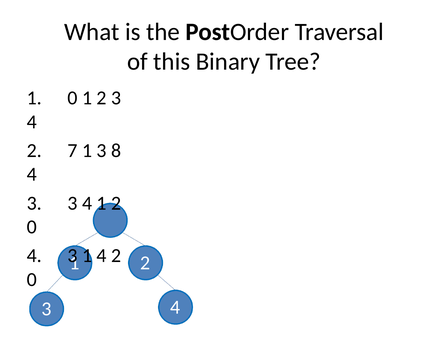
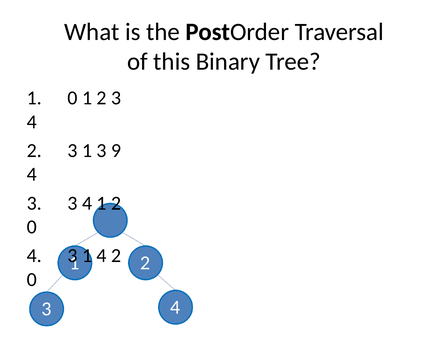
7: 7 -> 3 (73, 150)
8: 8 -> 9 (116, 150)
